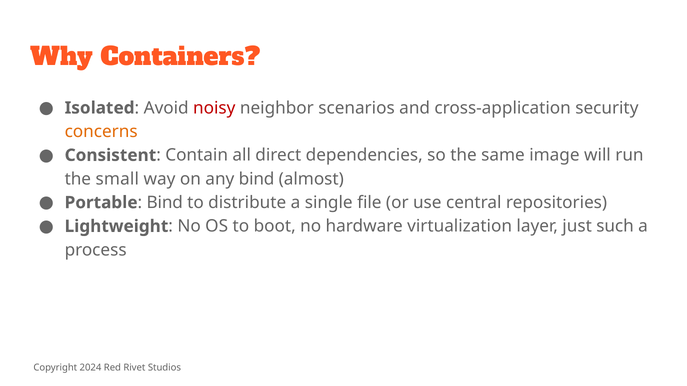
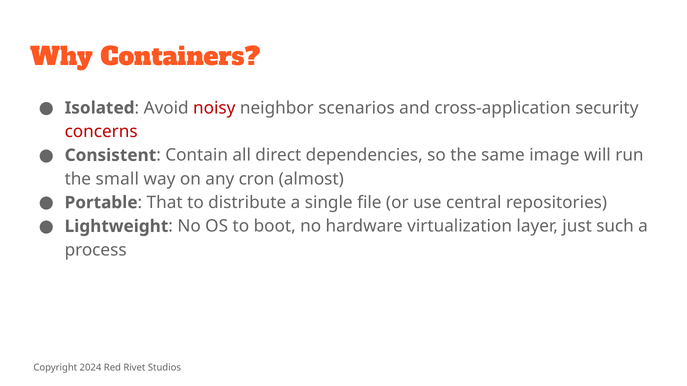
concerns colour: orange -> red (101, 132)
any bind: bind -> cron (257, 179)
Bind: Bind -> That (165, 203)
